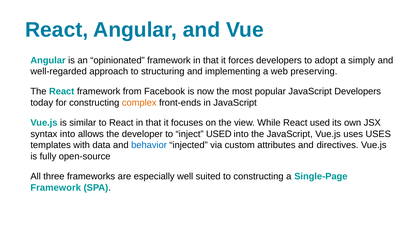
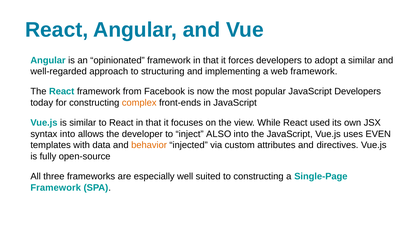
a simply: simply -> similar (362, 60)
web preserving: preserving -> framework (314, 71)
inject USED: USED -> ALSO (219, 134)
uses USES: USES -> EVEN (378, 134)
behavior colour: blue -> orange (149, 145)
